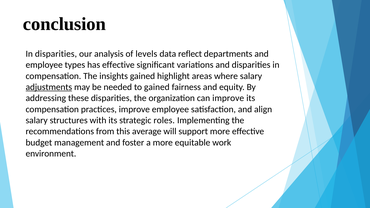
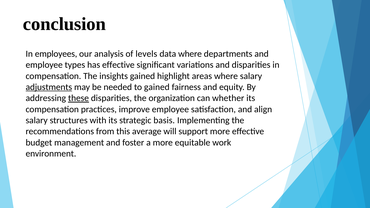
In disparities: disparities -> employees (56, 54)
data reflect: reflect -> where (190, 54)
these underline: none -> present (79, 98)
can improve: improve -> whether (228, 98)
roles: roles -> basis (164, 120)
